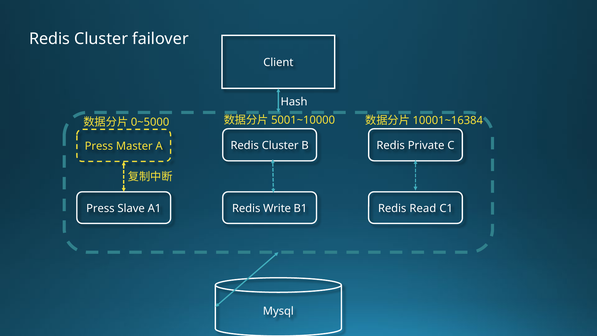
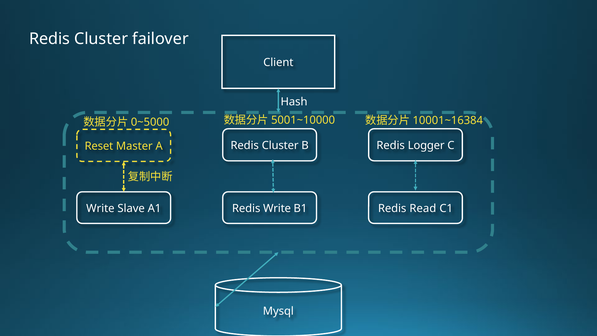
Private: Private -> Logger (426, 145)
Press: Press -> Reset (99, 146)
Press: Press -> Write (100, 208)
